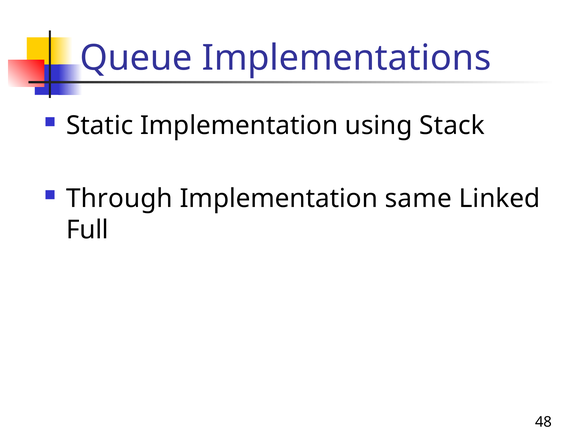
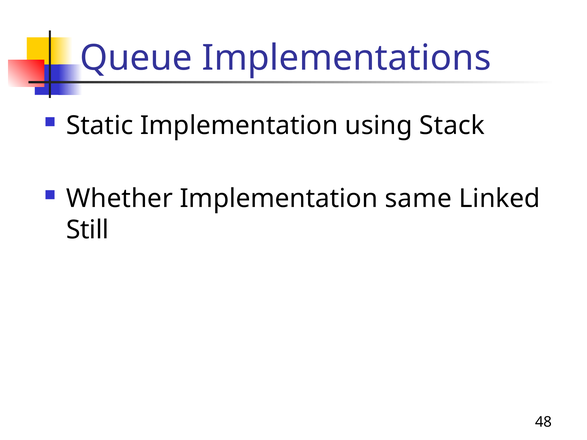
Through: Through -> Whether (120, 199)
Full: Full -> Still (87, 230)
